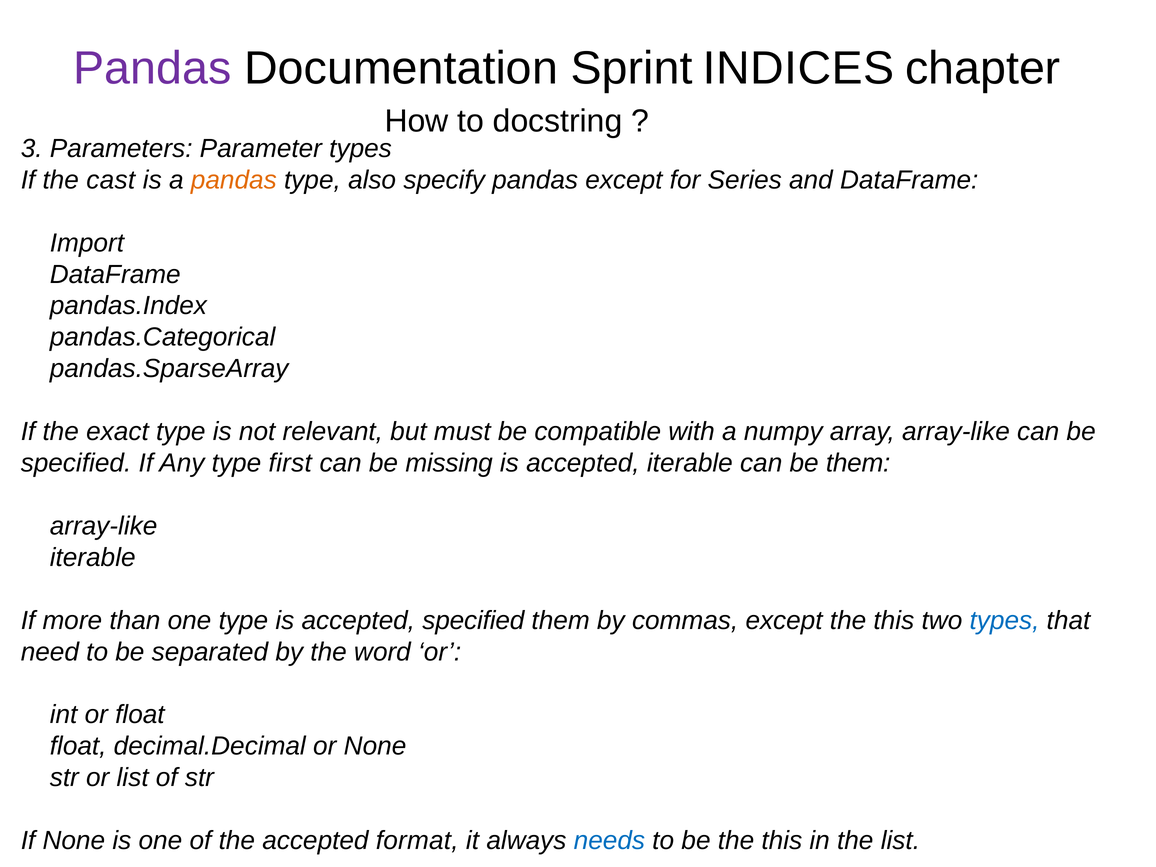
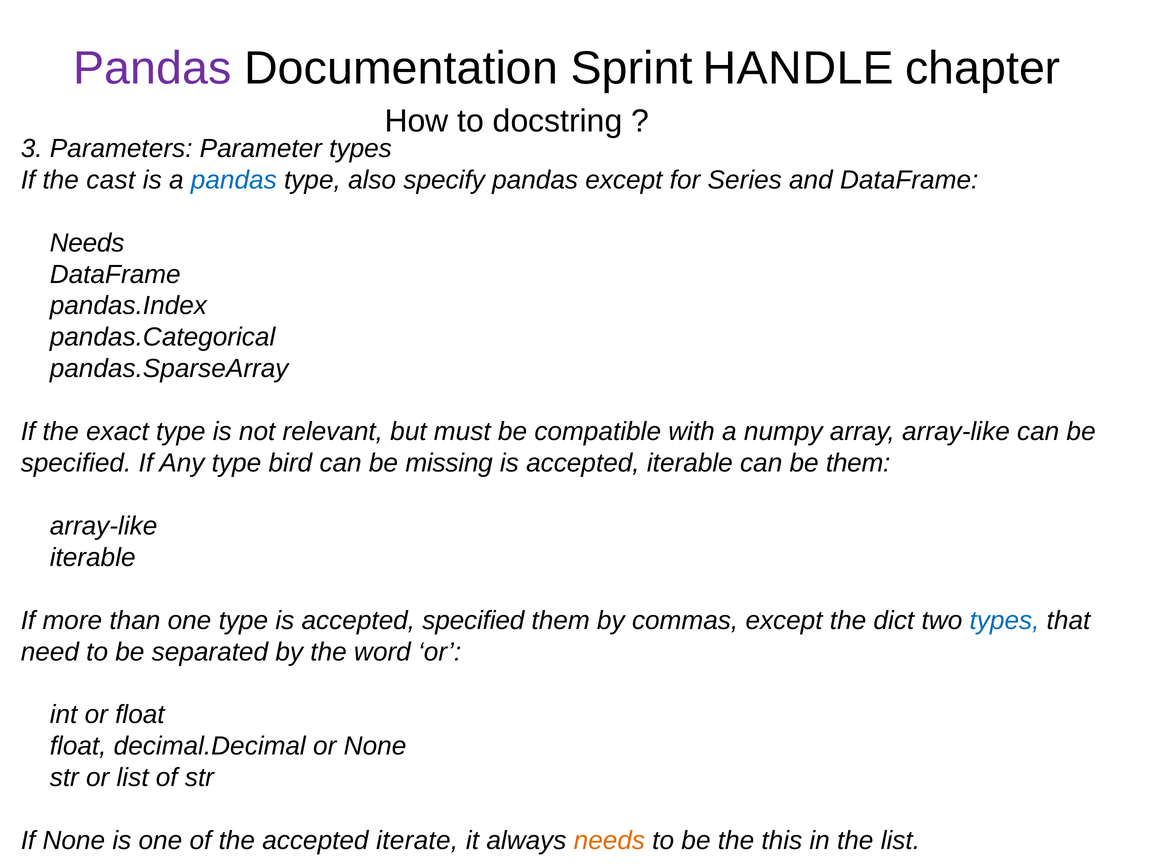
INDICES: INDICES -> HANDLE (798, 68)
pandas colour: orange -> blue (234, 180)
Import: Import -> Needs (87, 243)
first: first -> bird (290, 463)
except the this: this -> dict (894, 620)
format: format -> iterate (417, 841)
needs colour: blue -> orange (609, 841)
